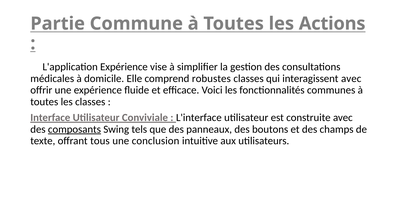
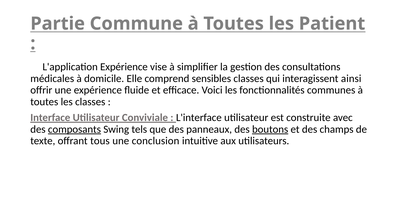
Actions: Actions -> Patient (332, 24)
robustes: robustes -> sensibles (211, 78)
interagissent avec: avec -> ainsi (351, 78)
boutons underline: none -> present (270, 129)
